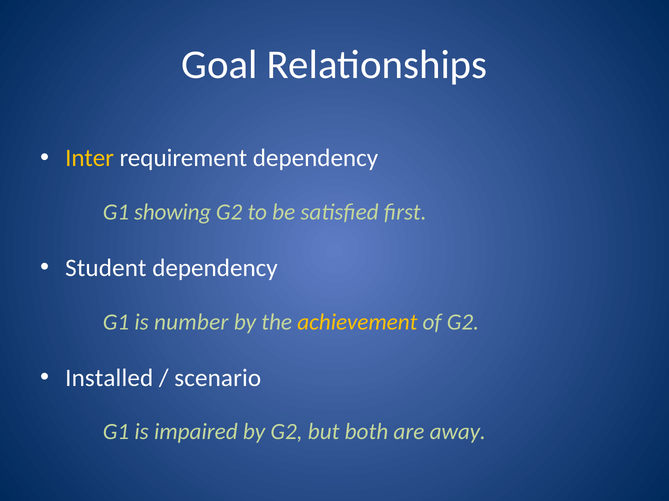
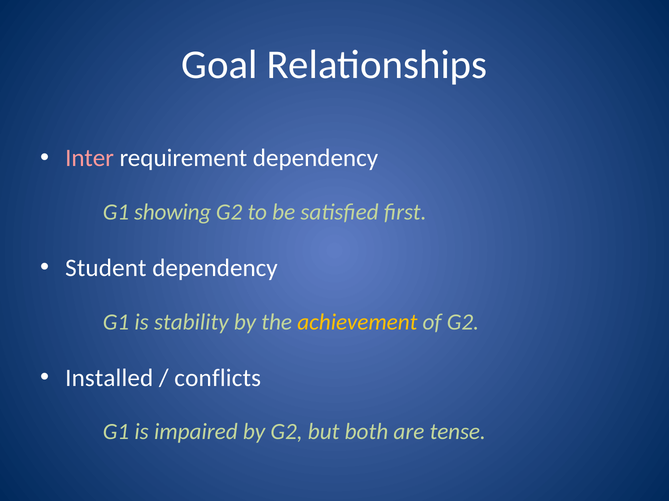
Inter colour: yellow -> pink (90, 158)
number: number -> stability (191, 322)
scenario: scenario -> conflicts (218, 378)
away: away -> tense (458, 432)
